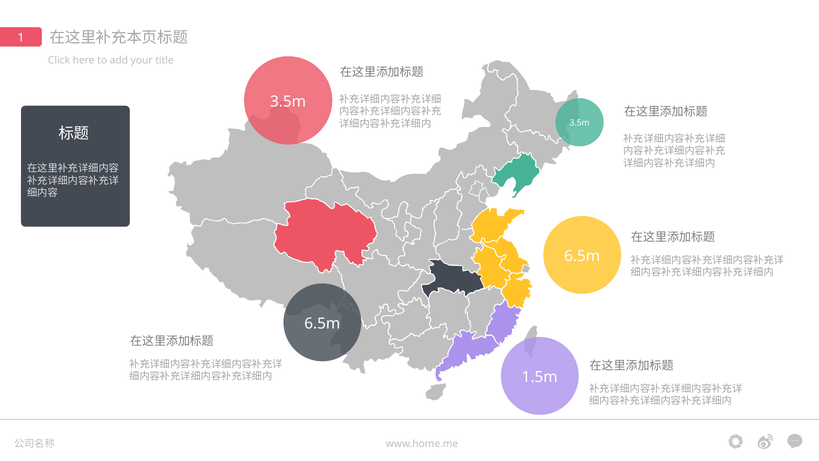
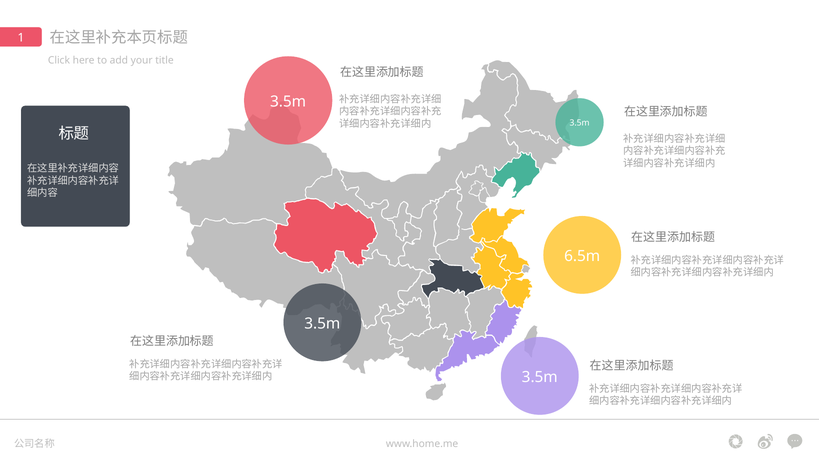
6.5m: 6.5m -> 3.5m (322, 323)
1.5m: 1.5m -> 3.5m (540, 377)
